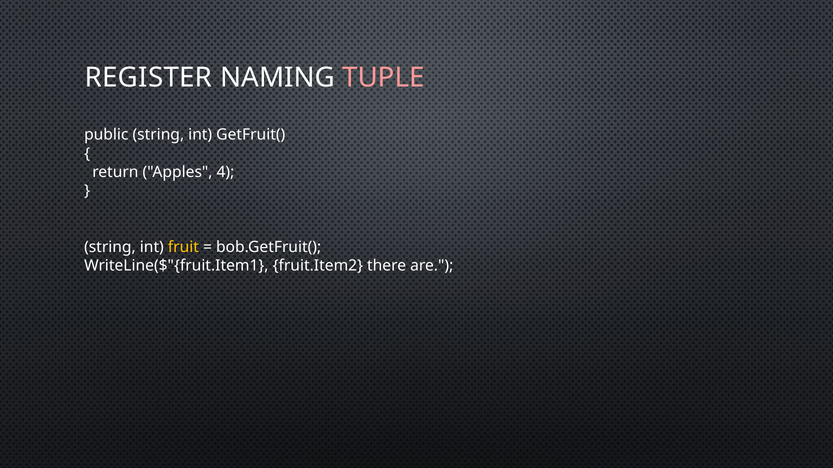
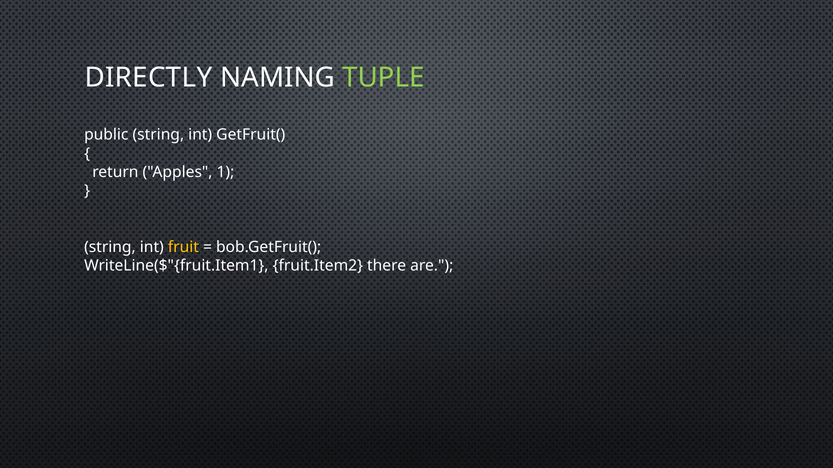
REGISTER: REGISTER -> DIRECTLY (148, 78)
TUPLE colour: pink -> light green (383, 78)
4: 4 -> 1 (225, 172)
